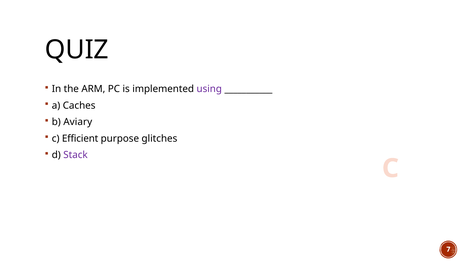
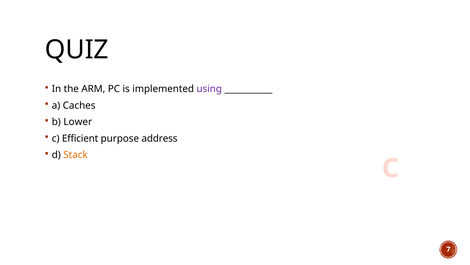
Aviary: Aviary -> Lower (78, 122)
glitches: glitches -> address (160, 138)
Stack colour: purple -> orange (76, 155)
